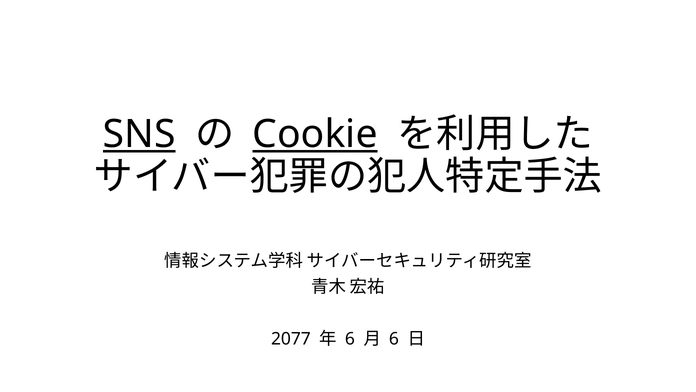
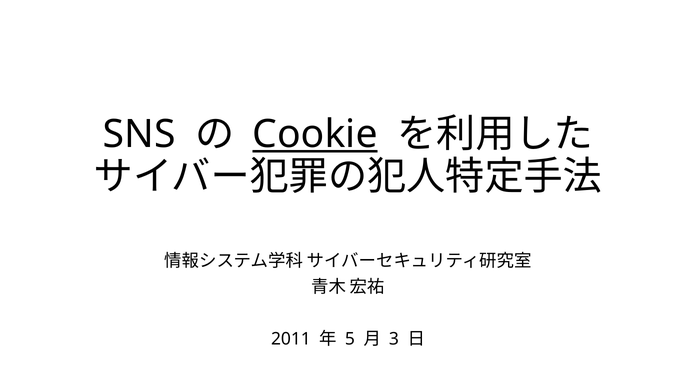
SNS underline: present -> none (139, 134)
2077: 2077 -> 2011 (291, 339)
6: 6 -> 5 (350, 339)
6: 6 -> 3 (394, 339)
